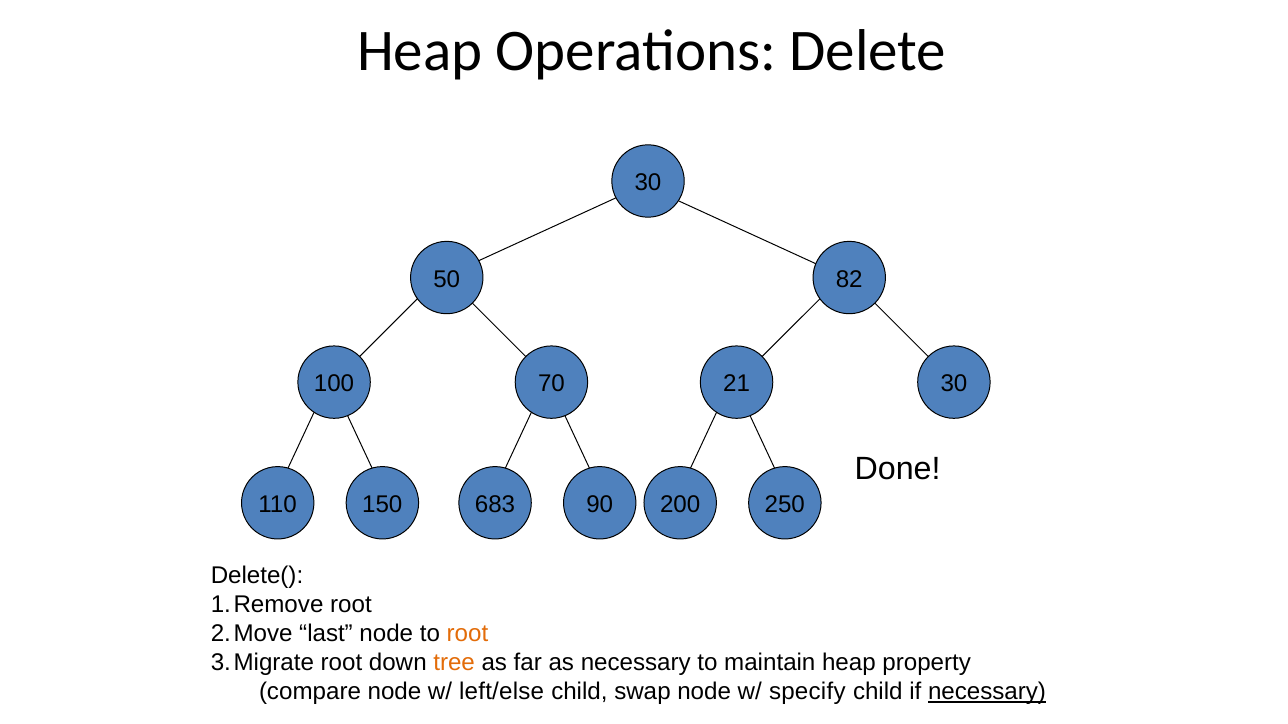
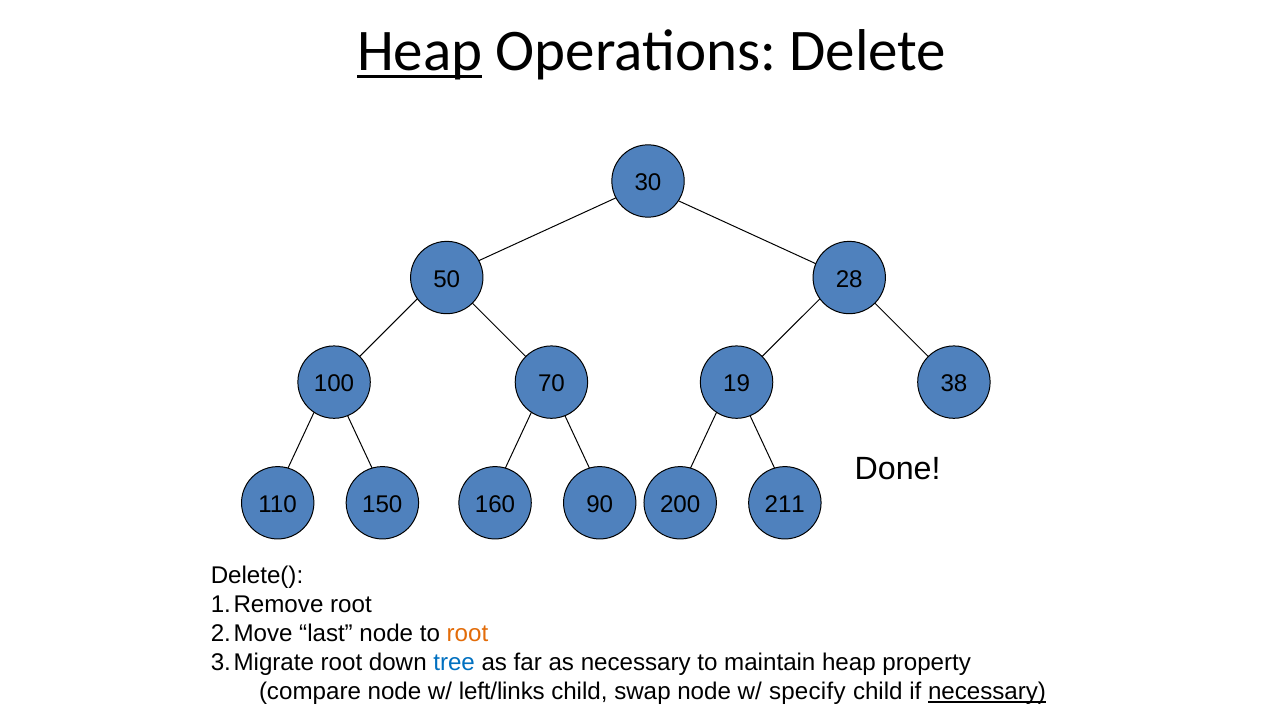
Heap underline: none -> present (420, 51)
82: 82 -> 28 (849, 279)
21: 21 -> 19 (737, 384)
70 30: 30 -> 38 (954, 384)
683: 683 -> 160 (495, 505)
250: 250 -> 211 (785, 505)
tree colour: orange -> blue (454, 663)
left/else: left/else -> left/links (502, 692)
